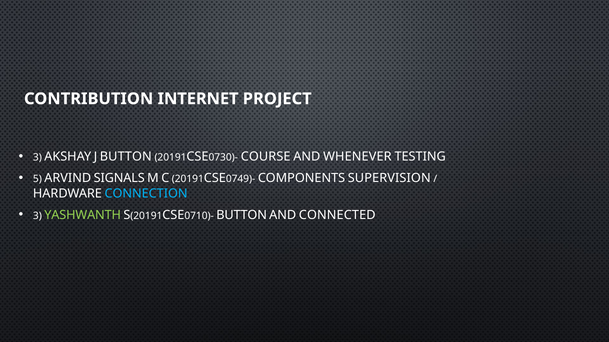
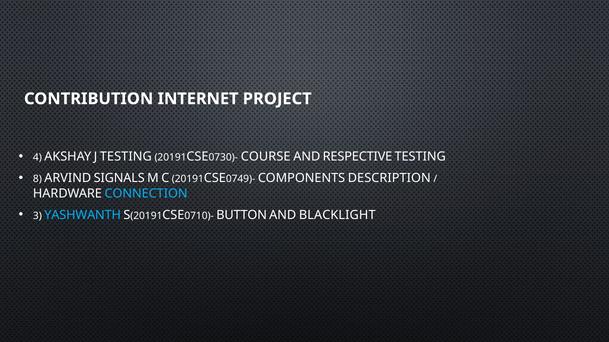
3: 3 -> 4 (37, 158)
J BUTTON: BUTTON -> TESTING (126, 157)
WHENEVER: WHENEVER -> RESPECTIVE (358, 157)
5: 5 -> 8 (37, 179)
SUPERVISION: SUPERVISION -> DESCRIPTION (389, 178)
YASHWANTH colour: light green -> light blue (83, 215)
CONNECTED: CONNECTED -> BLACKLIGHT (337, 215)
